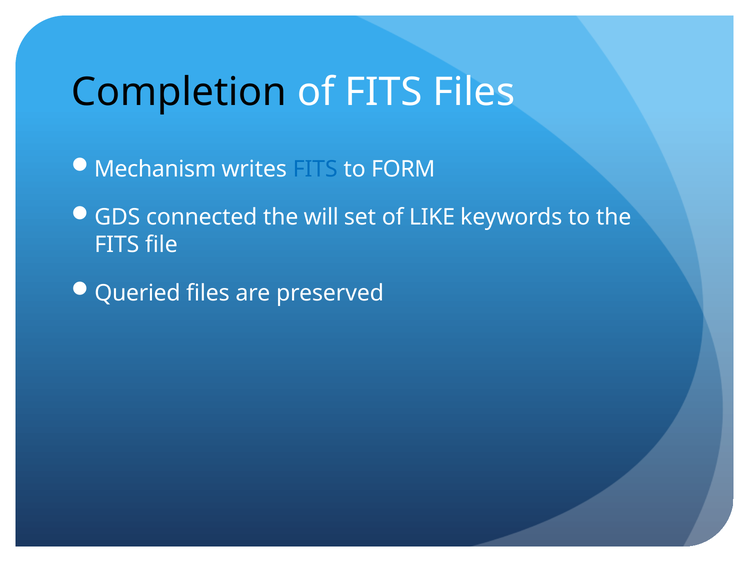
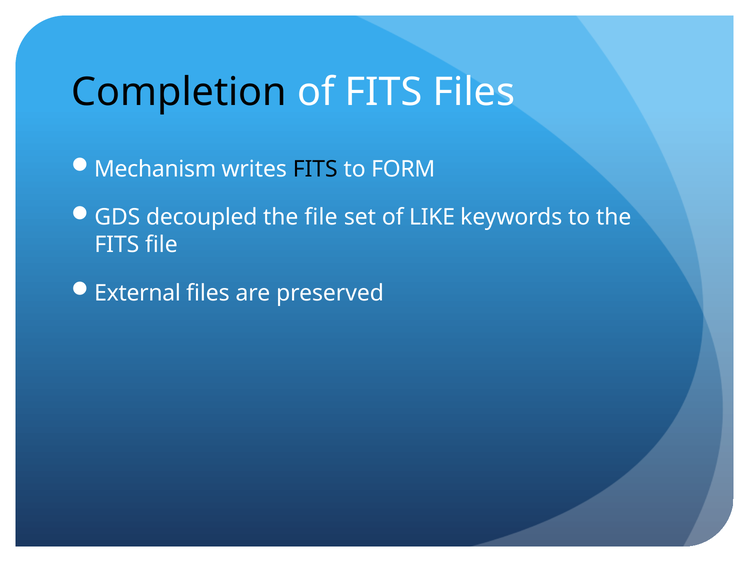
FITS colour: blue -> black (315, 169)
connected: connected -> decoupled (202, 217)
the will: will -> file (321, 217)
Queried: Queried -> External (138, 293)
